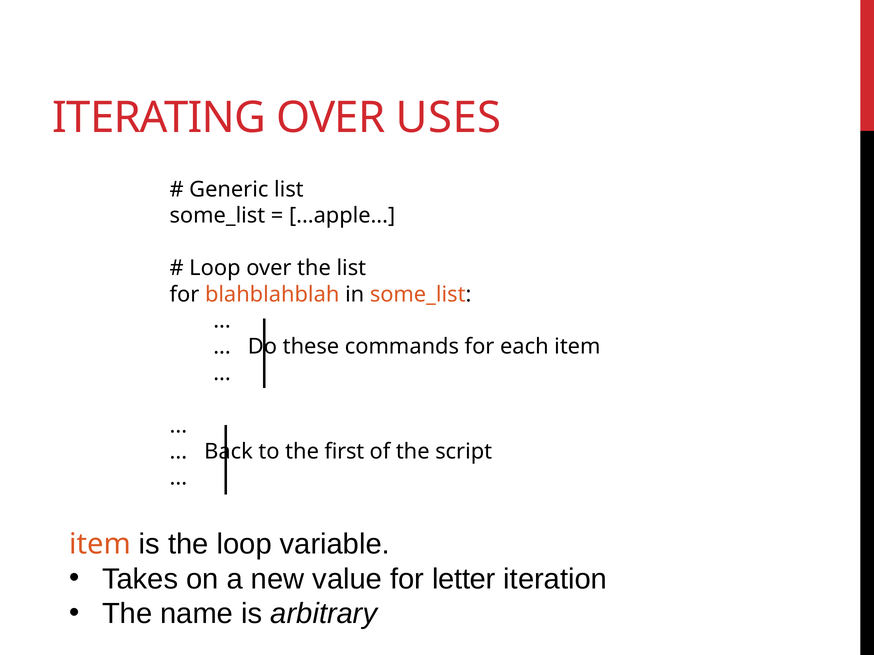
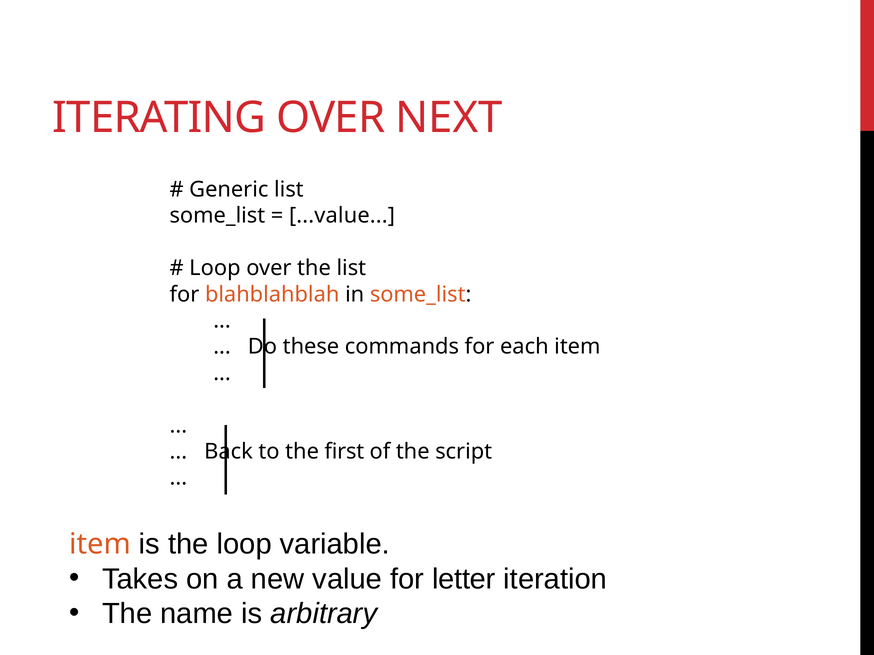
USES: USES -> NEXT (449, 118)
...apple: ...apple -> ...value (342, 216)
